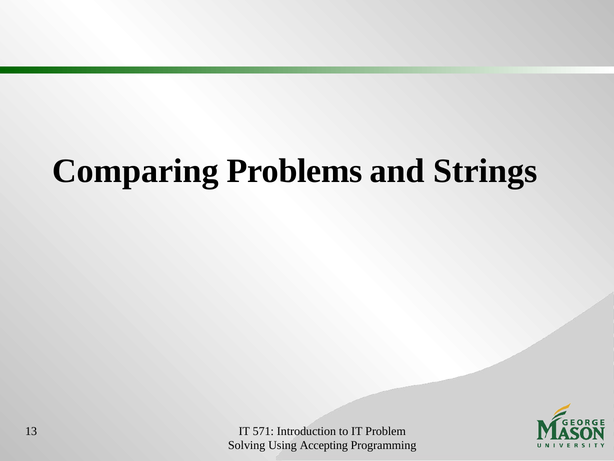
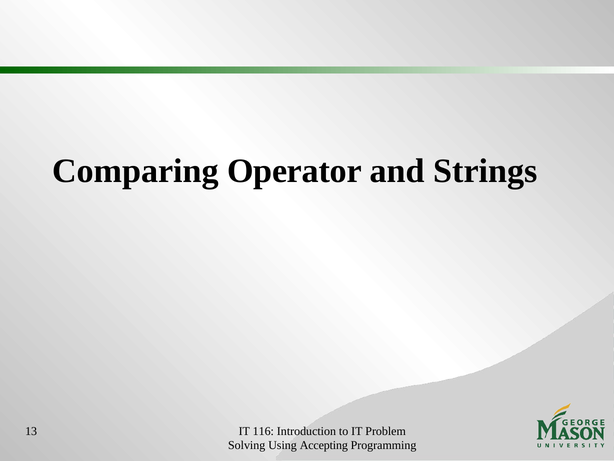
Problems: Problems -> Operator (294, 171)
571: 571 -> 116 (263, 431)
